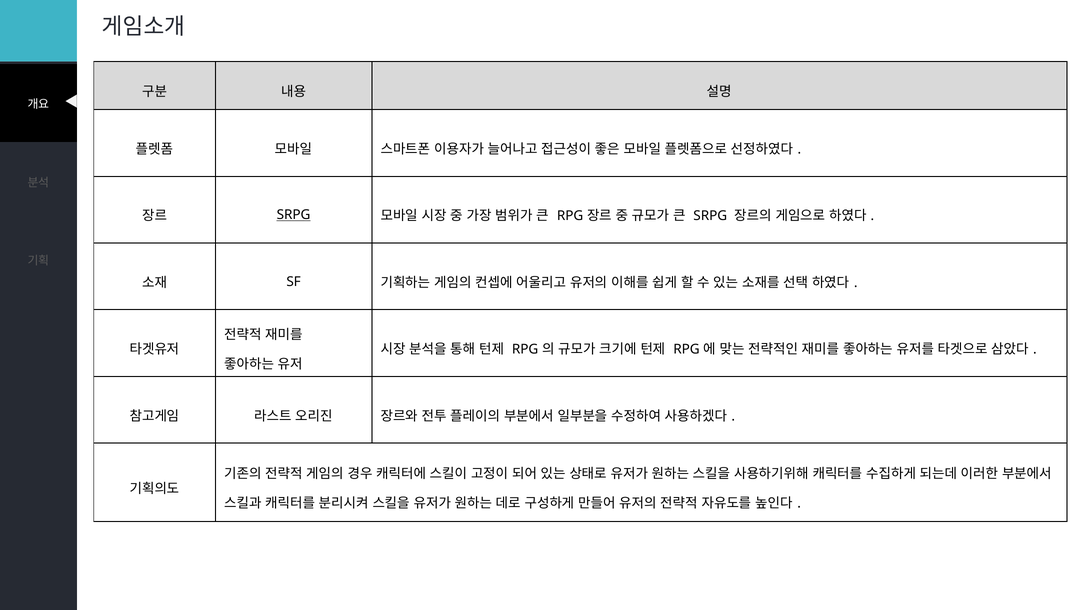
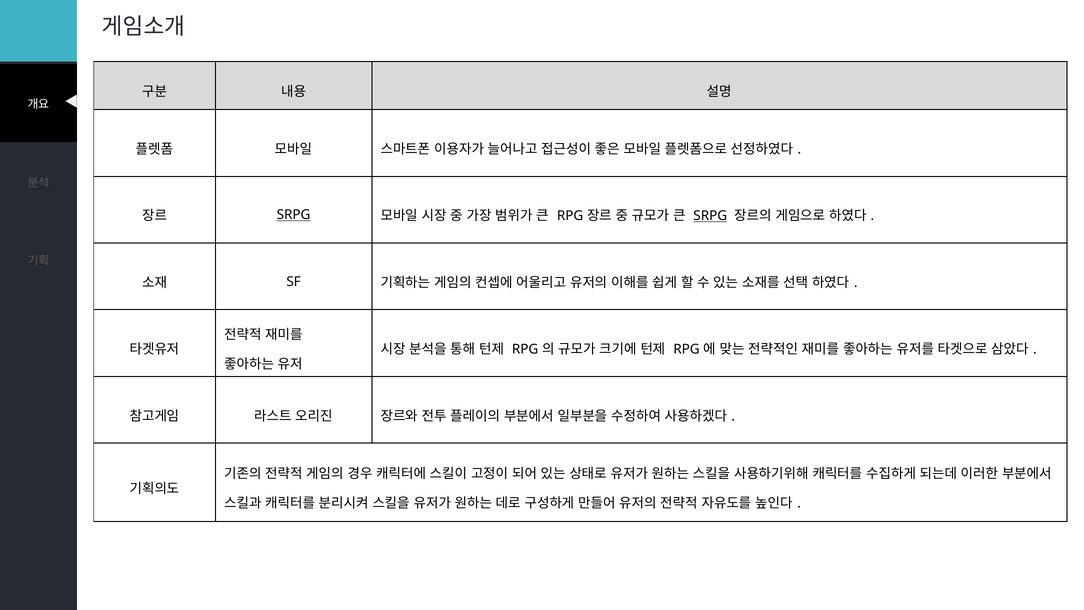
SRPG underline: none -> present (710, 216)
